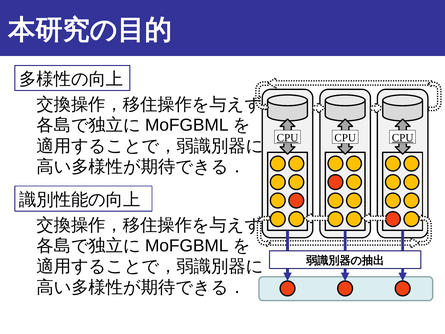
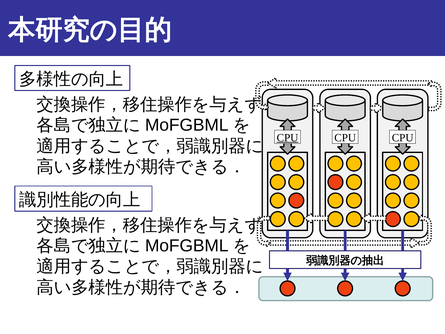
CPU underline: present -> none (403, 138)
